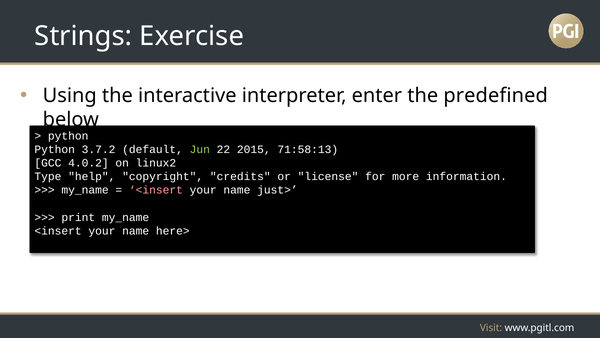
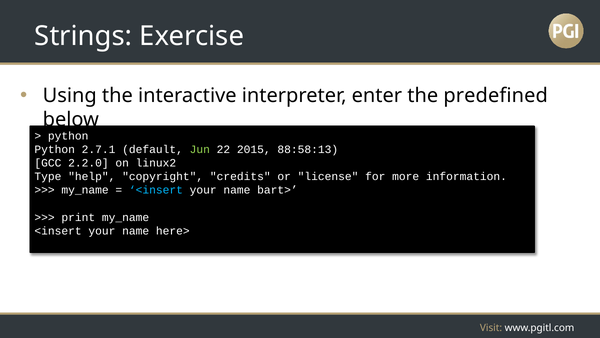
3.7.2: 3.7.2 -> 2.7.1 (99, 149)
71:58:13: 71:58:13 -> 88:58:13 (308, 149)
4.0.2: 4.0.2 -> 2.2.0 (88, 163)
<insert colour: pink -> light blue (156, 190)
just>: just> -> bart> (277, 190)
